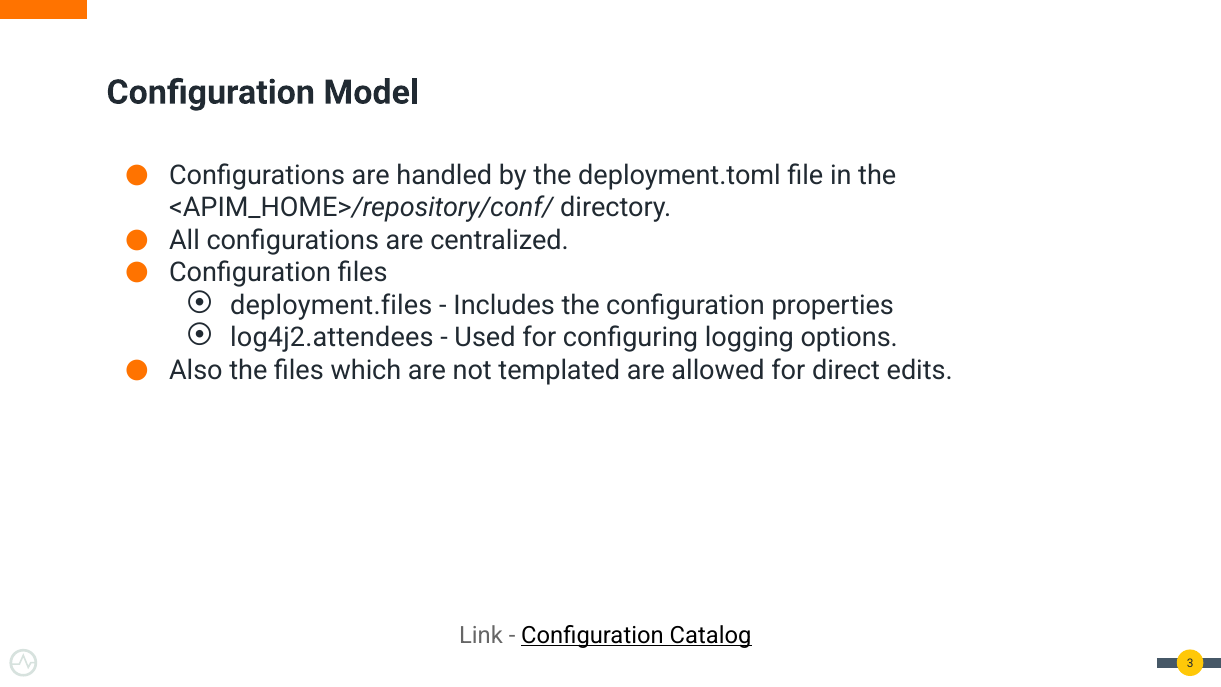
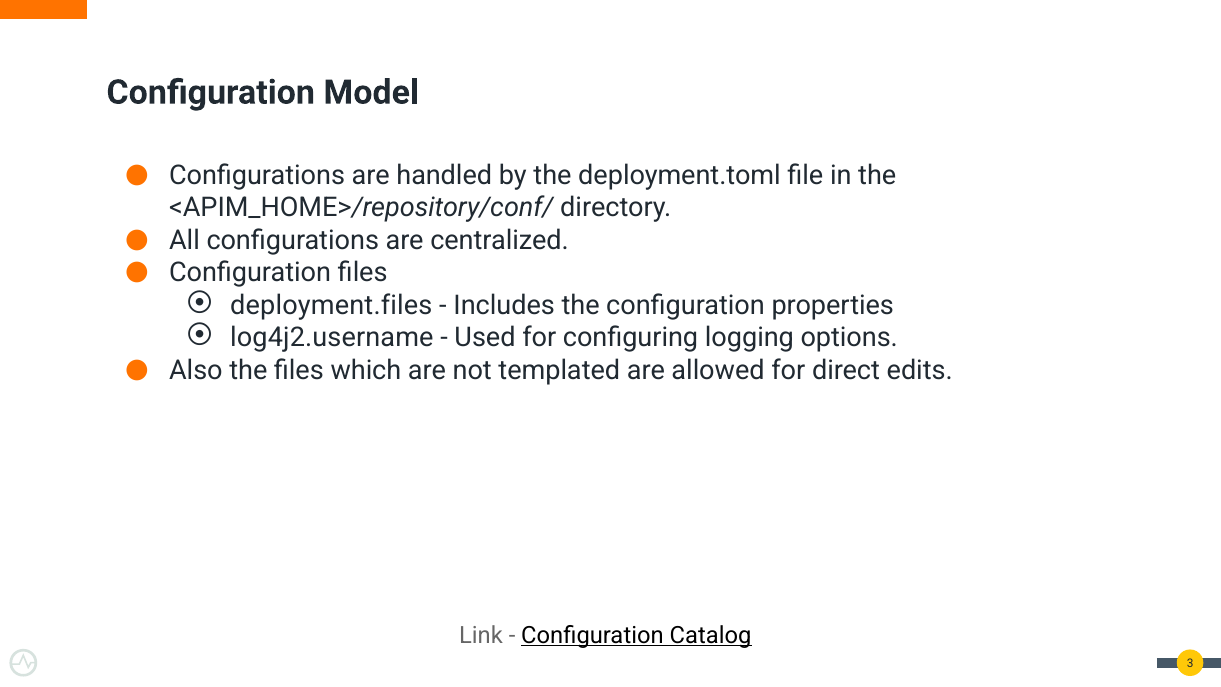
log4j2.attendees: log4j2.attendees -> log4j2.username (332, 338)
